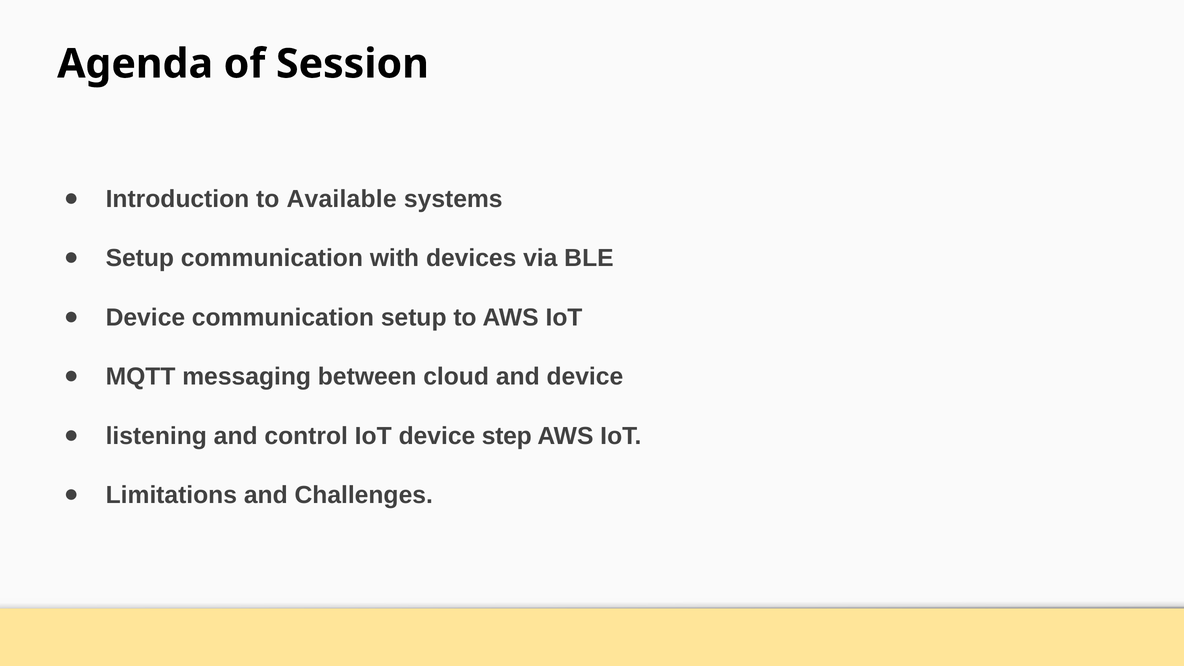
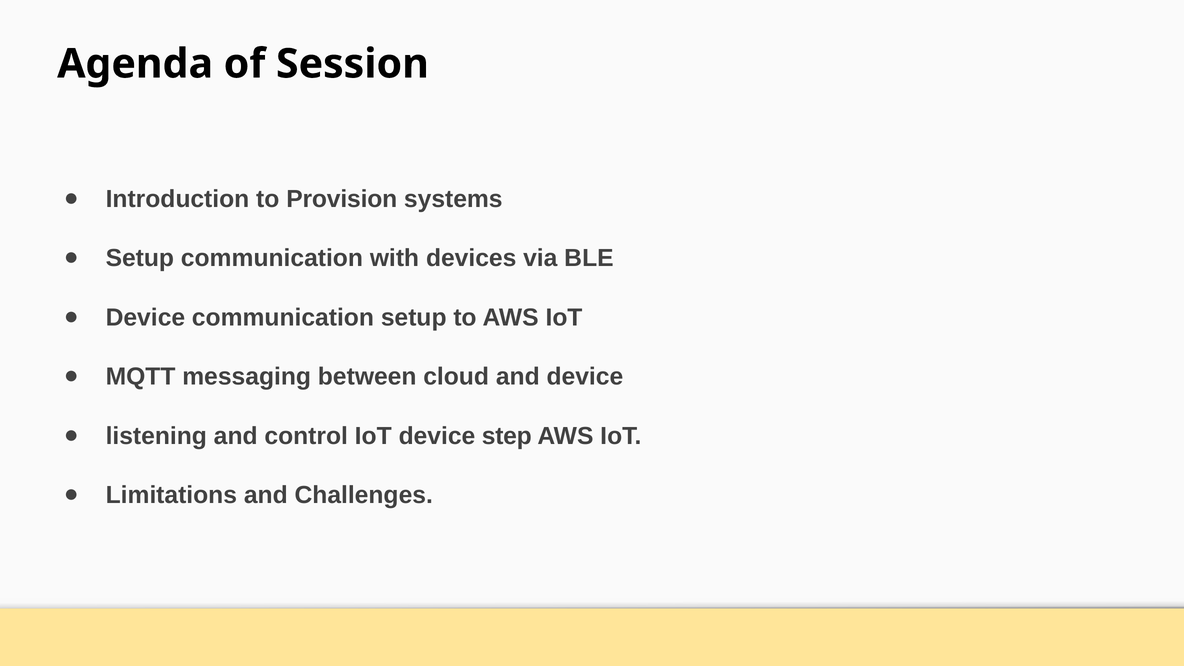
Available: Available -> Provision (342, 199)
